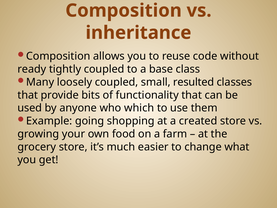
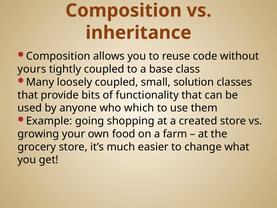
ready: ready -> yours (32, 69)
resulted: resulted -> solution (194, 82)
